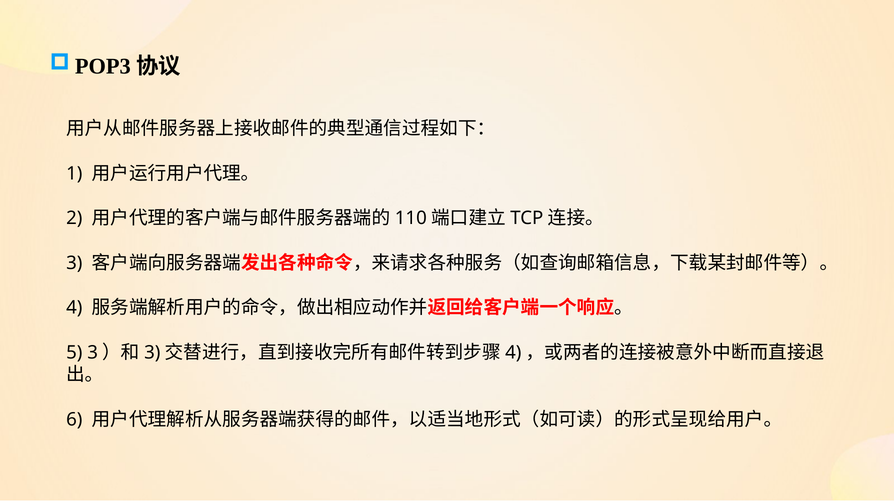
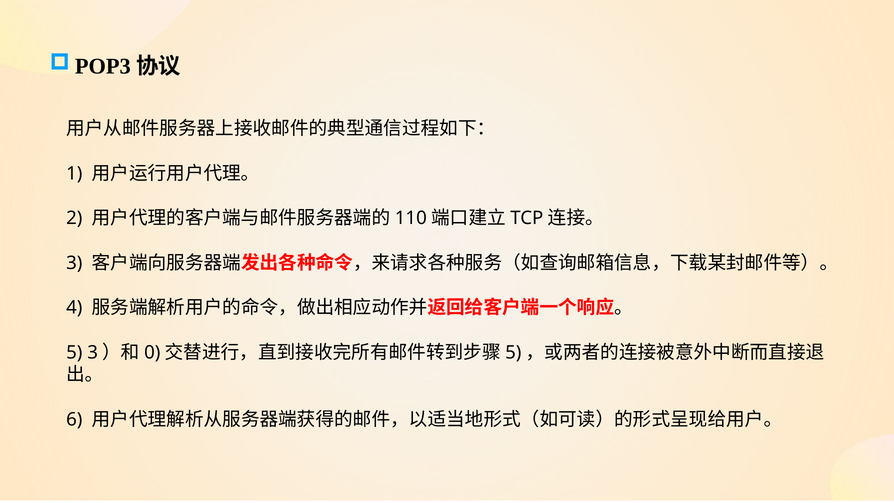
3: 3 -> 0 (152, 352)
4: 4 -> 5 (513, 352)
